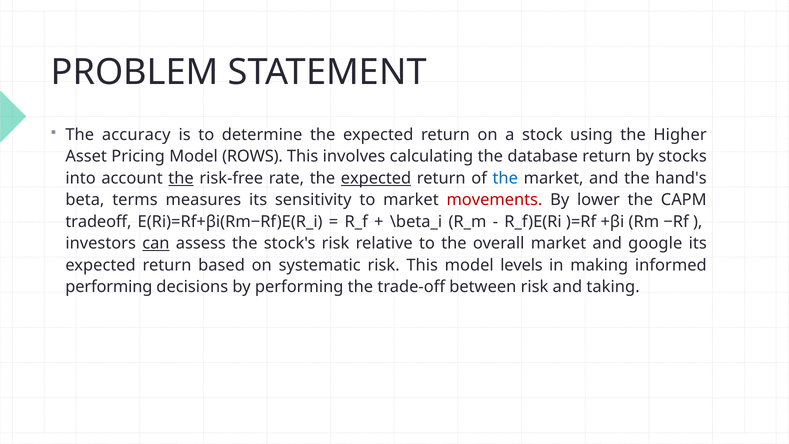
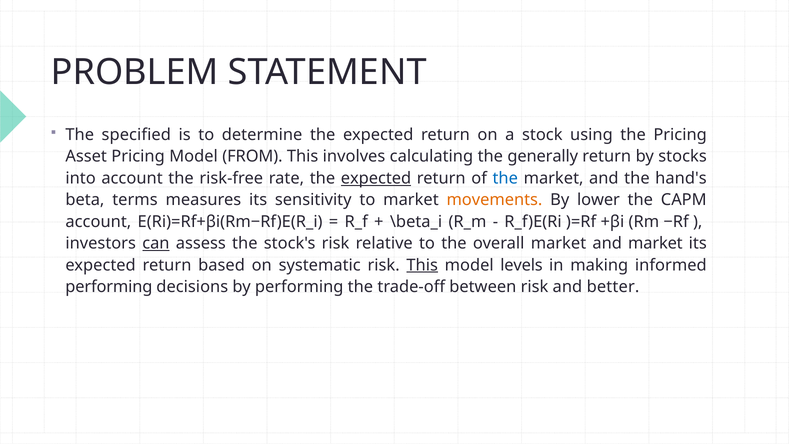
accuracy: accuracy -> specified (136, 135)
the Higher: Higher -> Pricing (680, 135)
ROWS: ROWS -> FROM (252, 156)
database: database -> generally (543, 156)
the underline: present -> none (181, 178)
movements colour: red -> orange (494, 200)
tradeoff: tradeoff -> account (98, 222)
and google: google -> market (655, 243)
This underline: none -> present (422, 265)
taking: taking -> better (613, 287)
